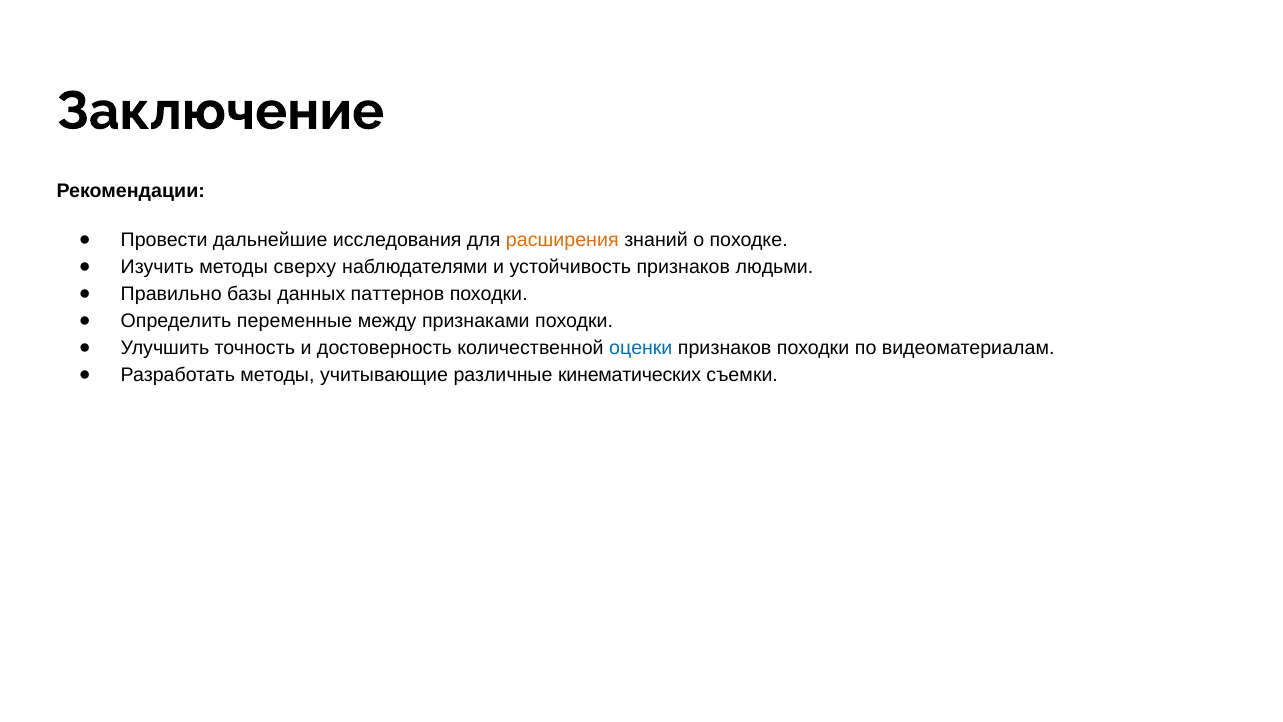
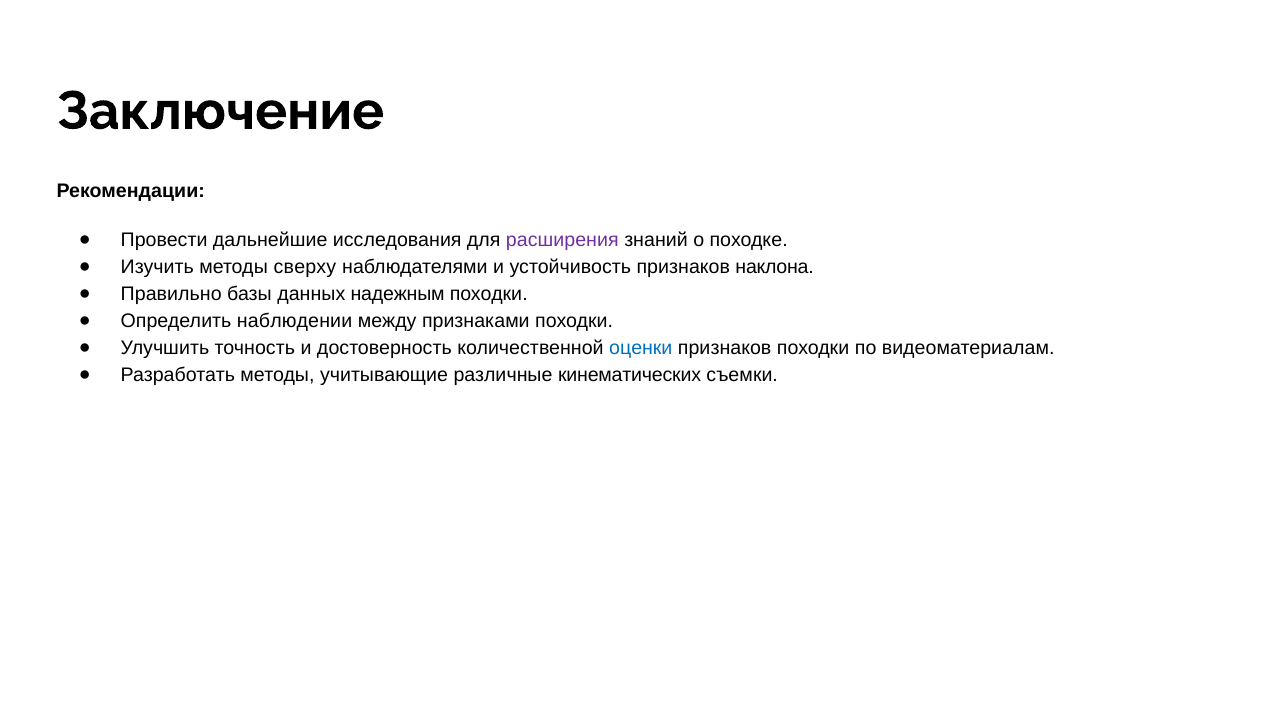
расширения colour: orange -> purple (562, 240)
людьми: людьми -> наклона (775, 267)
паттернов: паттернов -> надежным (398, 294)
переменные: переменные -> наблюдении (295, 321)
